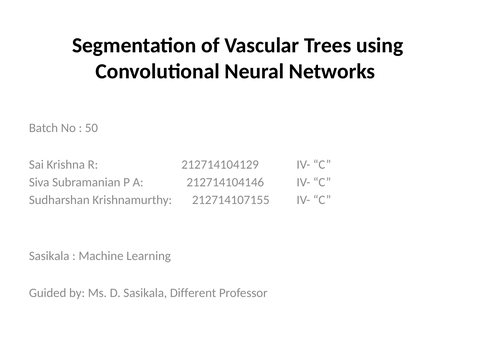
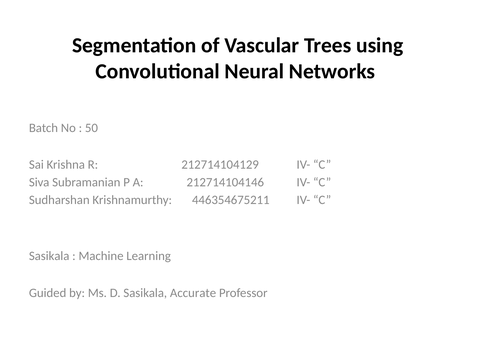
212714107155: 212714107155 -> 446354675211 (231, 200)
Different: Different -> Accurate (193, 293)
